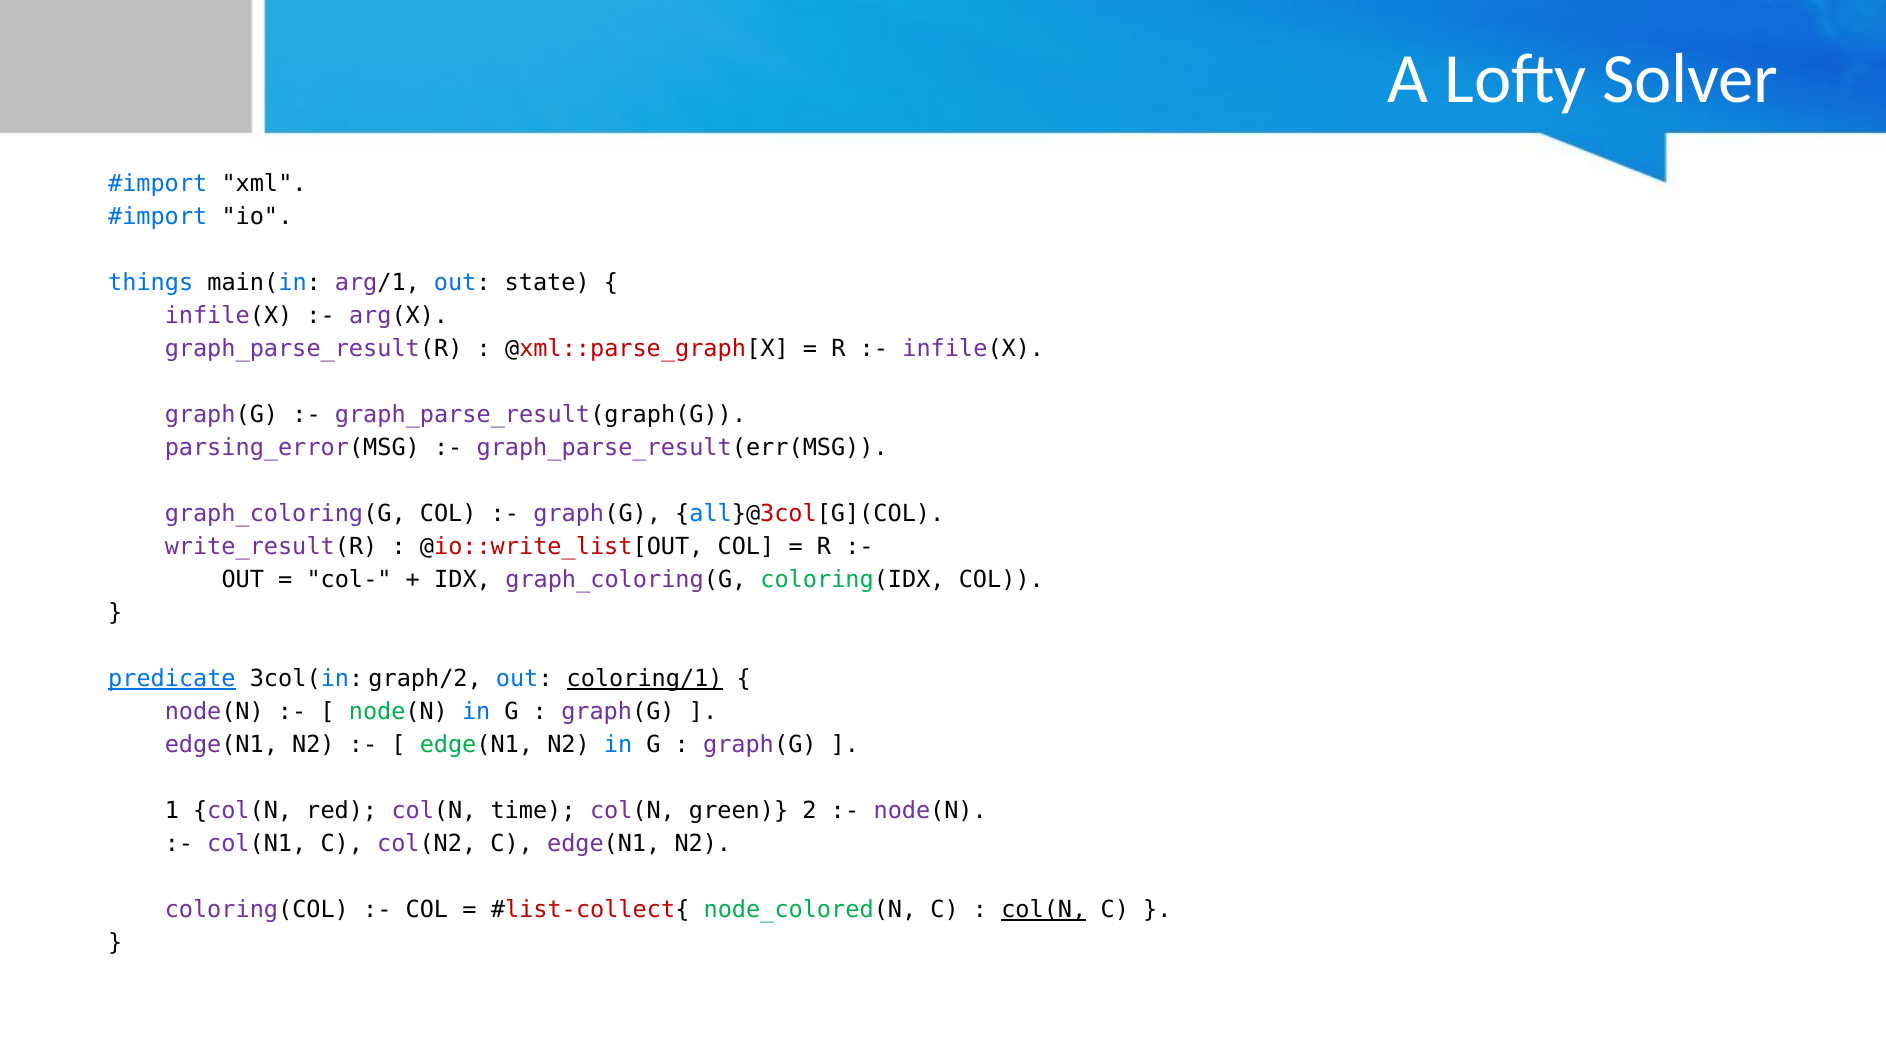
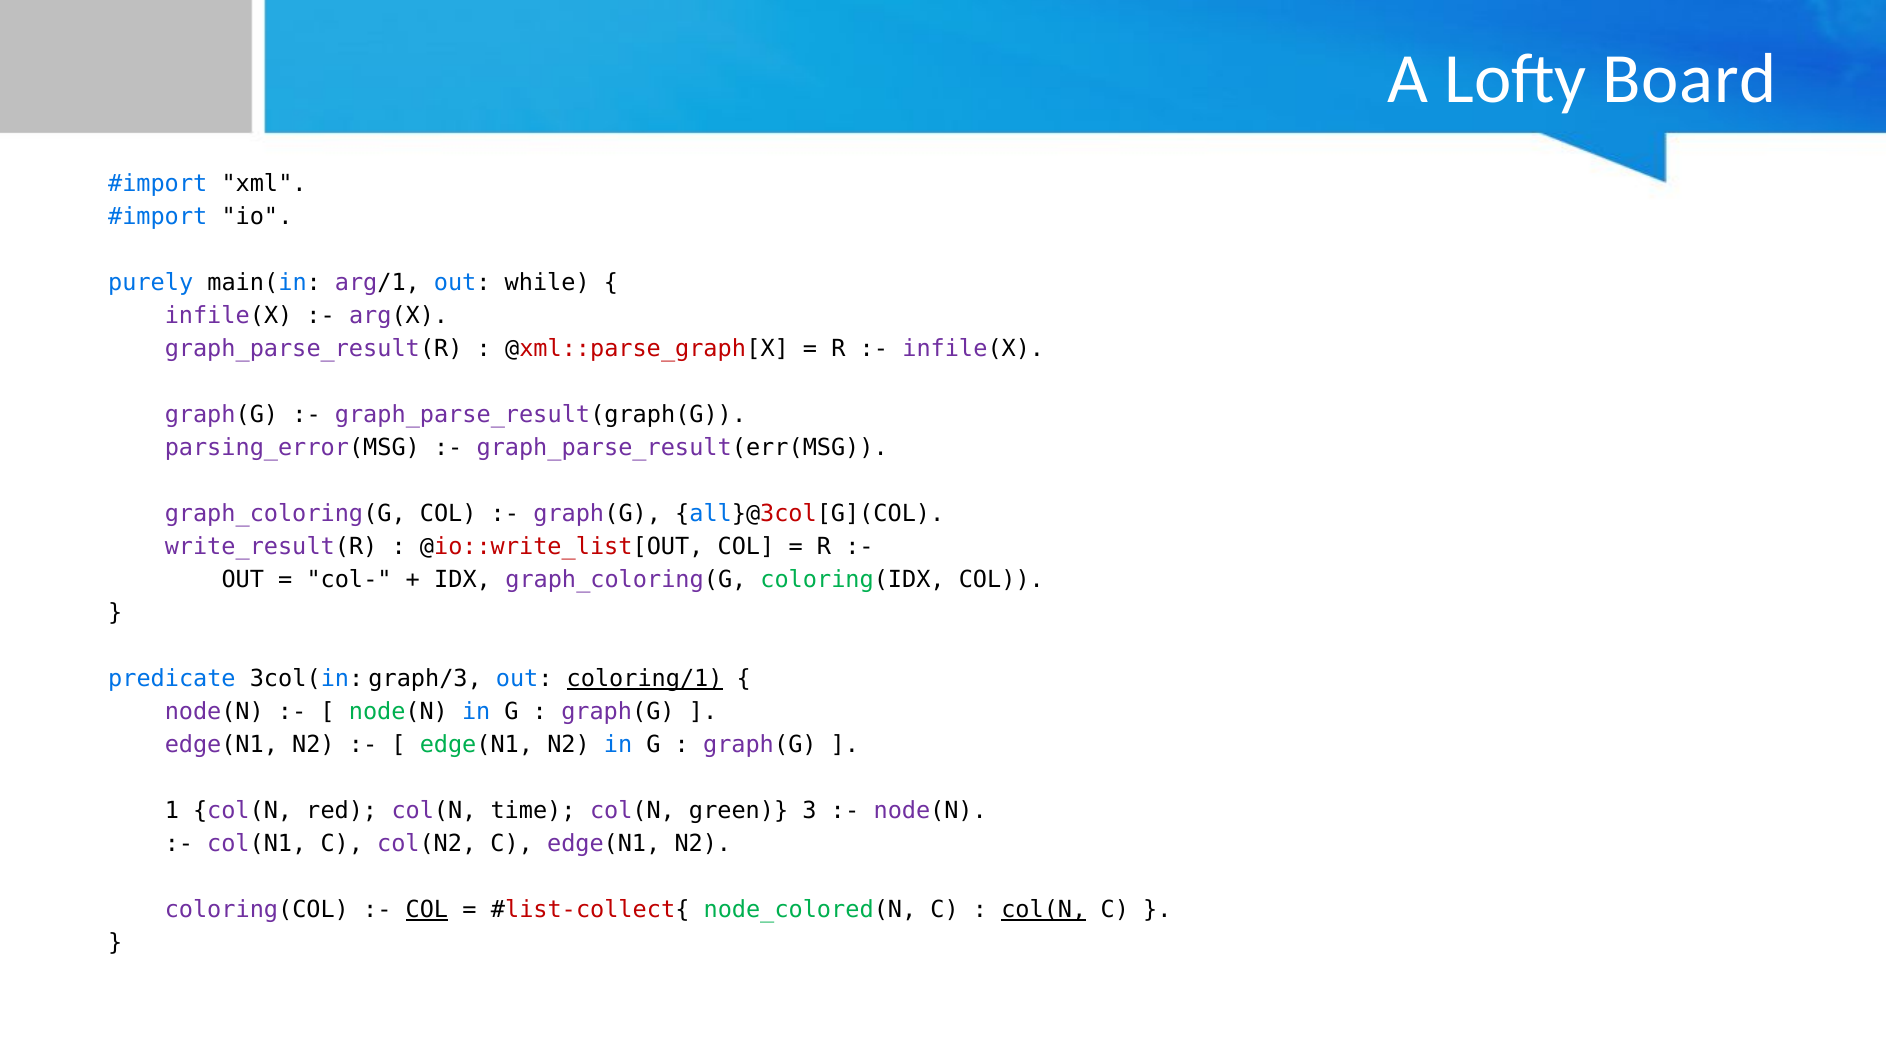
Solver: Solver -> Board (1690, 79)
things: things -> purely (151, 282)
state: state -> while (547, 282)
predicate underline: present -> none (172, 679)
graph/2: graph/2 -> graph/3 (425, 679)
2: 2 -> 3 (810, 811)
COL underline: none -> present (427, 910)
